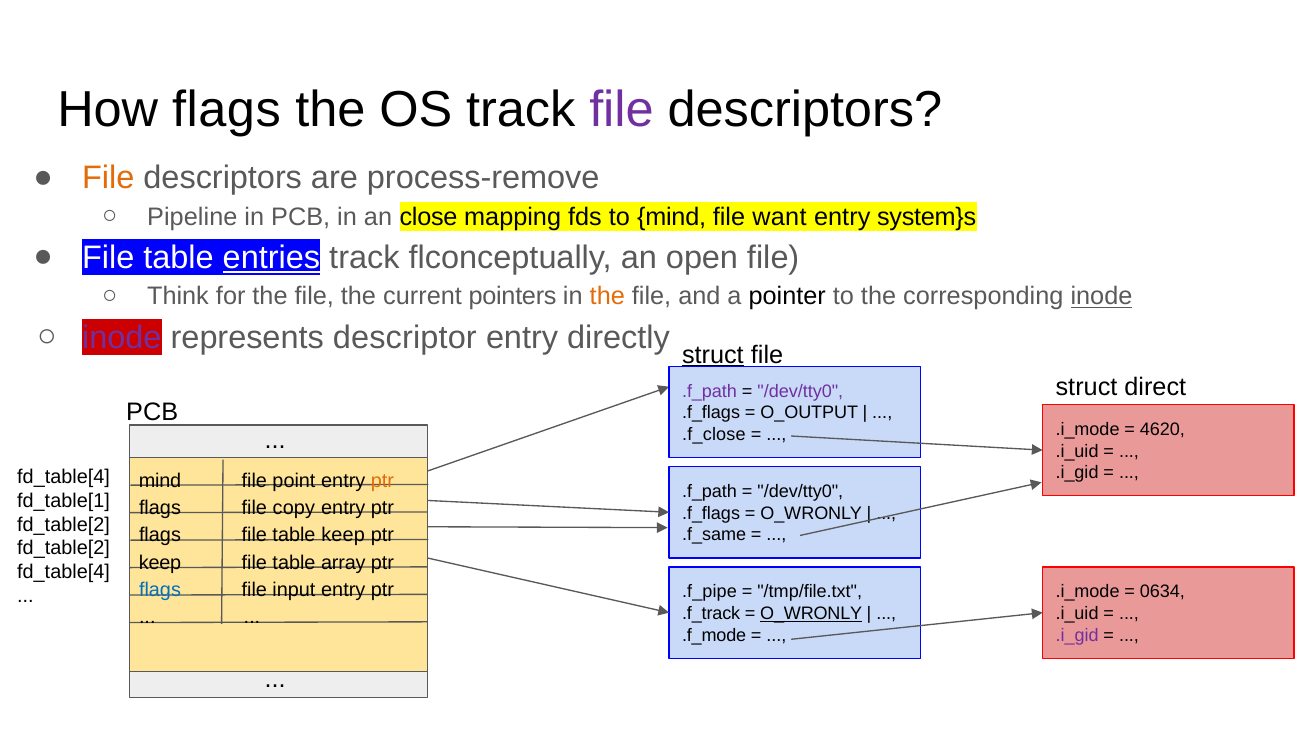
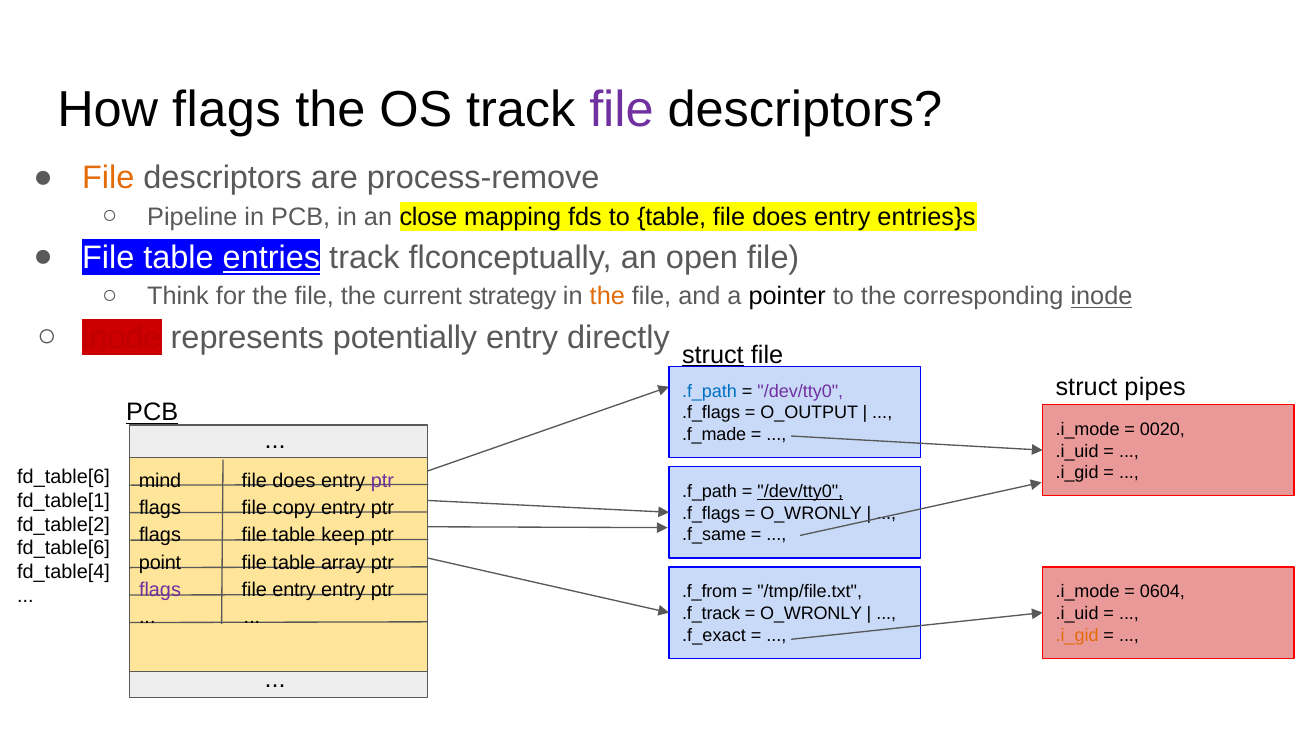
to mind: mind -> table (672, 217)
want: want -> does (780, 217)
system}s: system}s -> entries}s (926, 217)
pointers: pointers -> strategy (513, 296)
inode colour: purple -> red (122, 337)
descriptor: descriptor -> potentially (405, 337)
direct: direct -> pipes (1155, 387)
.f_path colour: purple -> blue (710, 391)
PCB underline: none -> present (152, 412)
.f_close: .f_close -> .f_made (714, 434)
4620: 4620 -> 0020 (1162, 429)
fd_table[4: fd_table[4 -> fd_table[6 (64, 477)
point: point -> does (294, 480)
ptr colour: orange -> purple (382, 480)
/dev/tty0 underline: none -> present (800, 491)
fd_table[2: fd_table[2 -> fd_table[6 (64, 548)
keep: keep -> point (160, 562)
flags colour: blue -> purple (160, 590)
file input: input -> entry (294, 590)
.f_pipe: .f_pipe -> .f_from (710, 592)
0634: 0634 -> 0604 (1162, 592)
O_WRONLY underline: present -> none (811, 613)
.f_mode: .f_mode -> .f_exact (714, 635)
.i_gid colour: purple -> orange (1077, 635)
